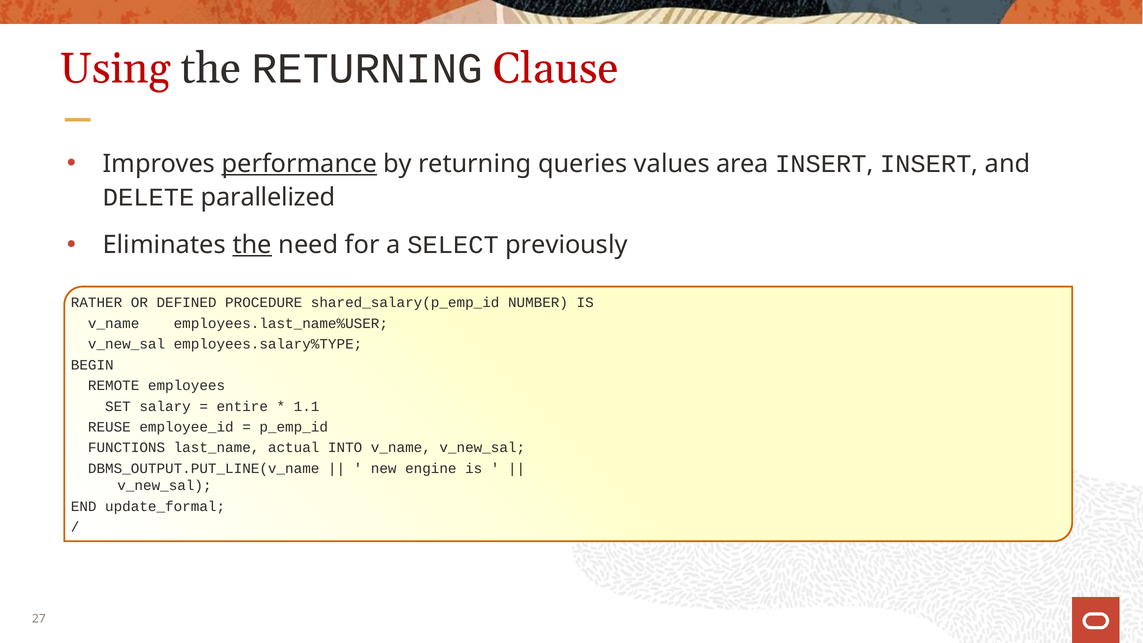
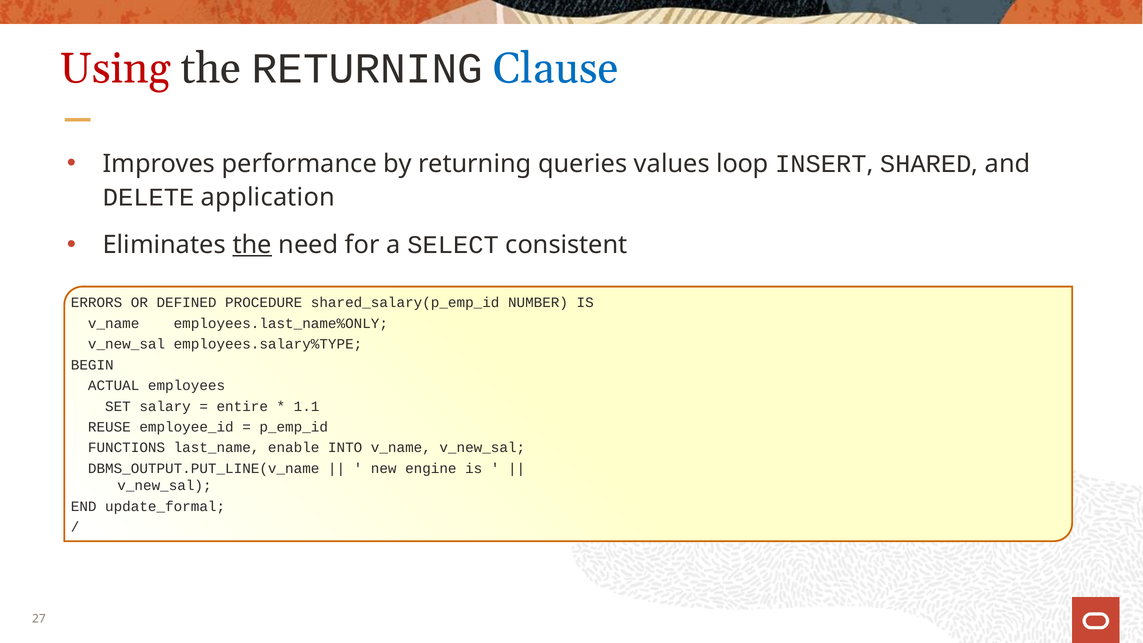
Clause colour: red -> blue (556, 69)
performance underline: present -> none (299, 164)
area: area -> loop (742, 164)
INSERT: INSERT -> SHARED (926, 164)
parallelized: parallelized -> application (268, 197)
previously: previously -> consistent (566, 245)
RATHER: RATHER -> ERRORS (97, 303)
employees.last_name%USER: employees.last_name%USER -> employees.last_name%ONLY (281, 323)
REMOTE: REMOTE -> ACTUAL (114, 386)
actual: actual -> enable (294, 448)
